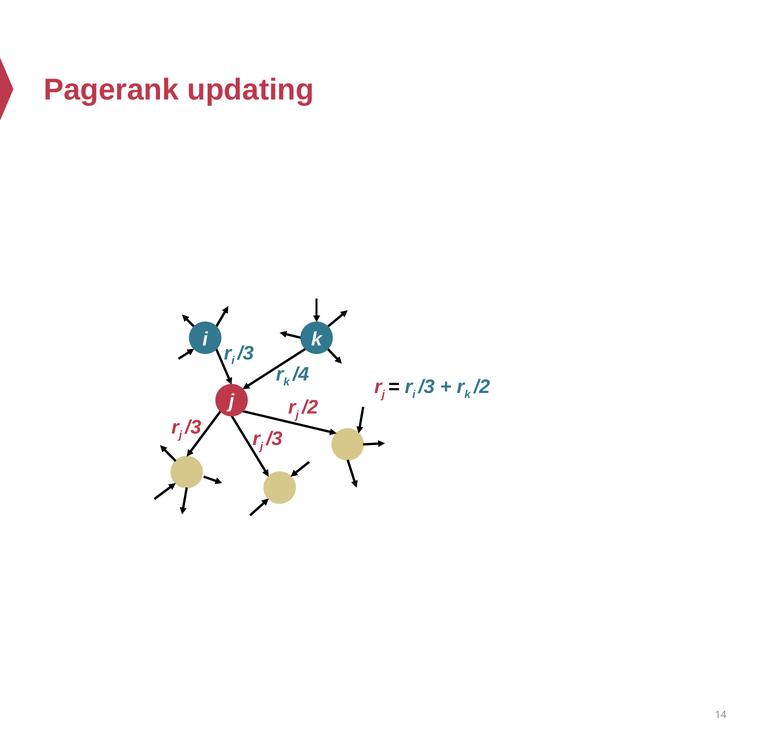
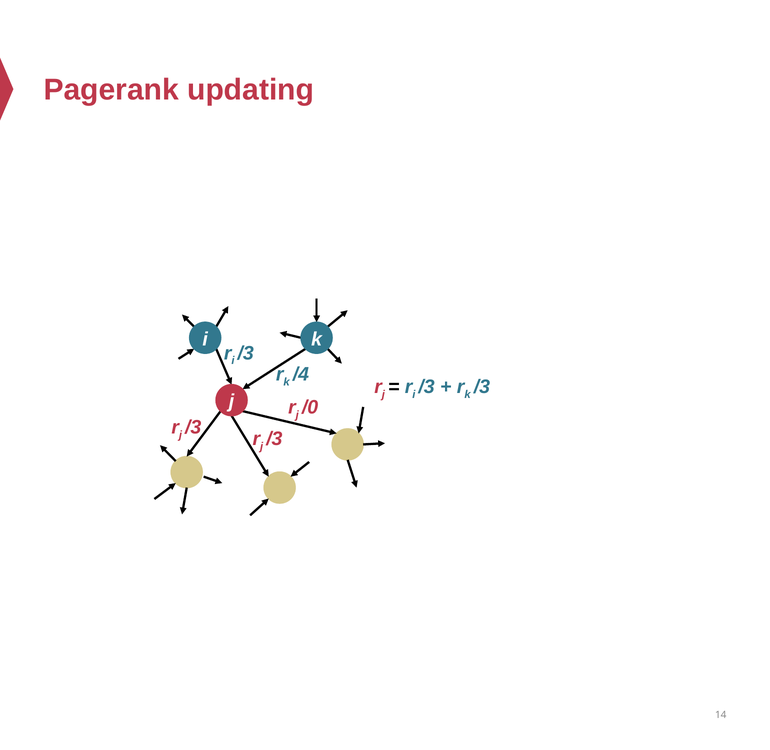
k /2: /2 -> /3 (482, 387)
j /2: /2 -> /0 (310, 407)
